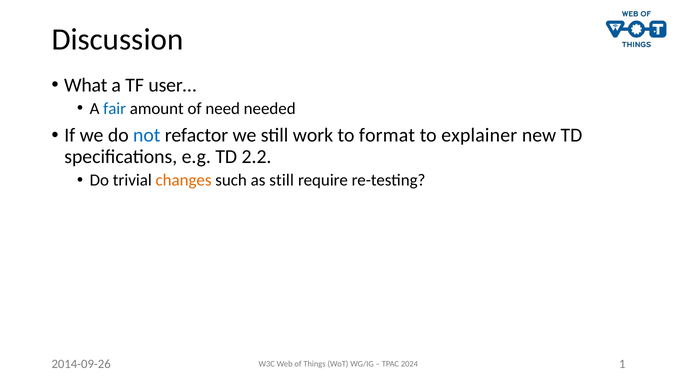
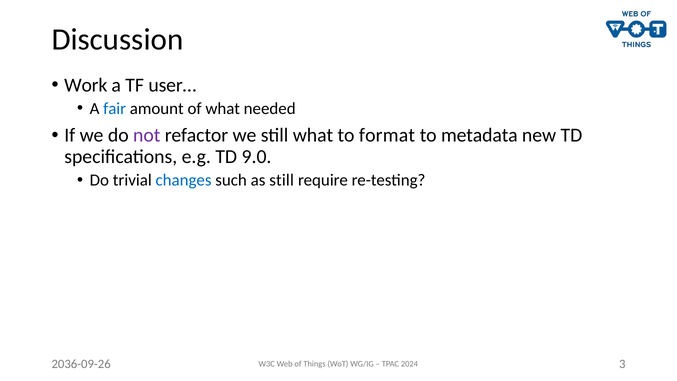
What: What -> Work (86, 85)
of need: need -> what (223, 109)
not colour: blue -> purple (147, 135)
still work: work -> what (313, 135)
explainer: explainer -> metadata (479, 135)
2.2: 2.2 -> 9.0 (257, 157)
changes colour: orange -> blue (184, 180)
2014-09-26: 2014-09-26 -> 2036-09-26 (81, 364)
1: 1 -> 3 (622, 364)
